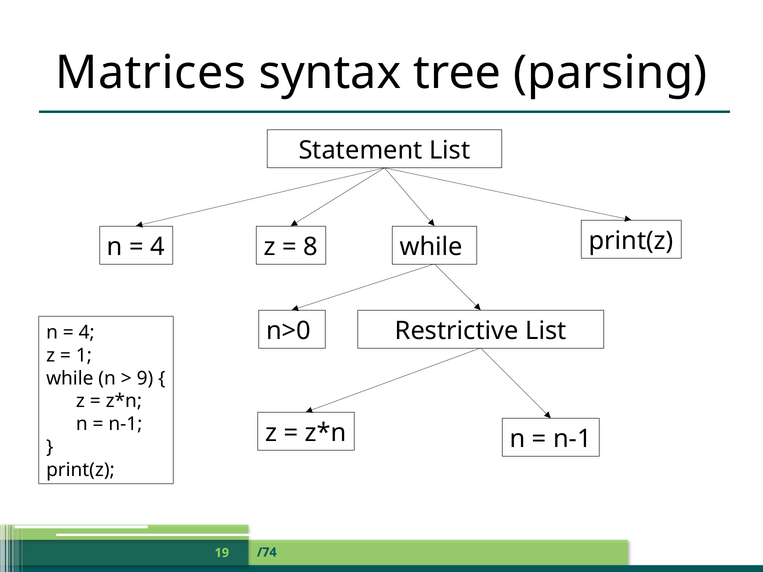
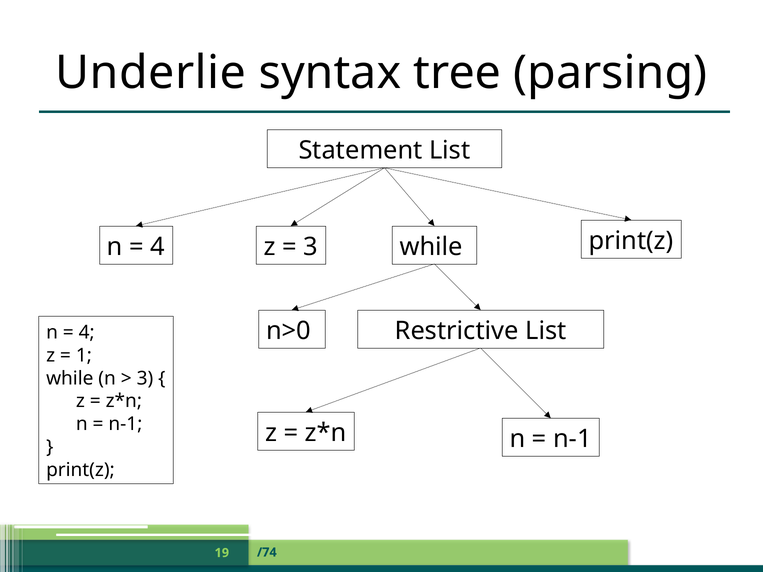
Matrices: Matrices -> Underlie (151, 73)
8: 8 -> 3 (311, 247)
9: 9 -> 3 (145, 378)
